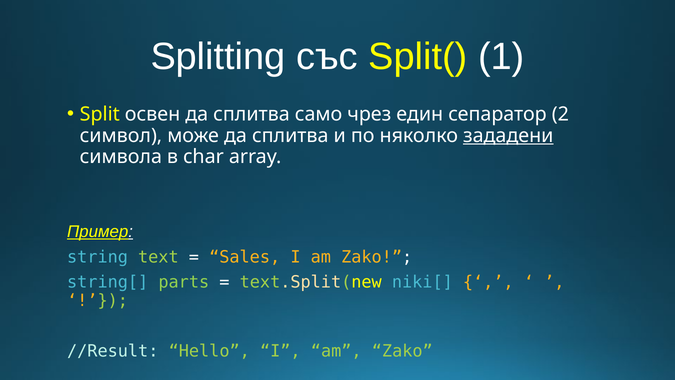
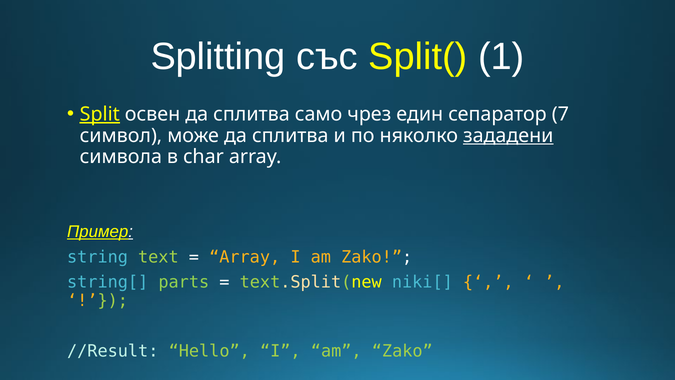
Split underline: none -> present (100, 114)
2: 2 -> 7 (560, 114)
Sales: Sales -> Array (245, 257)
